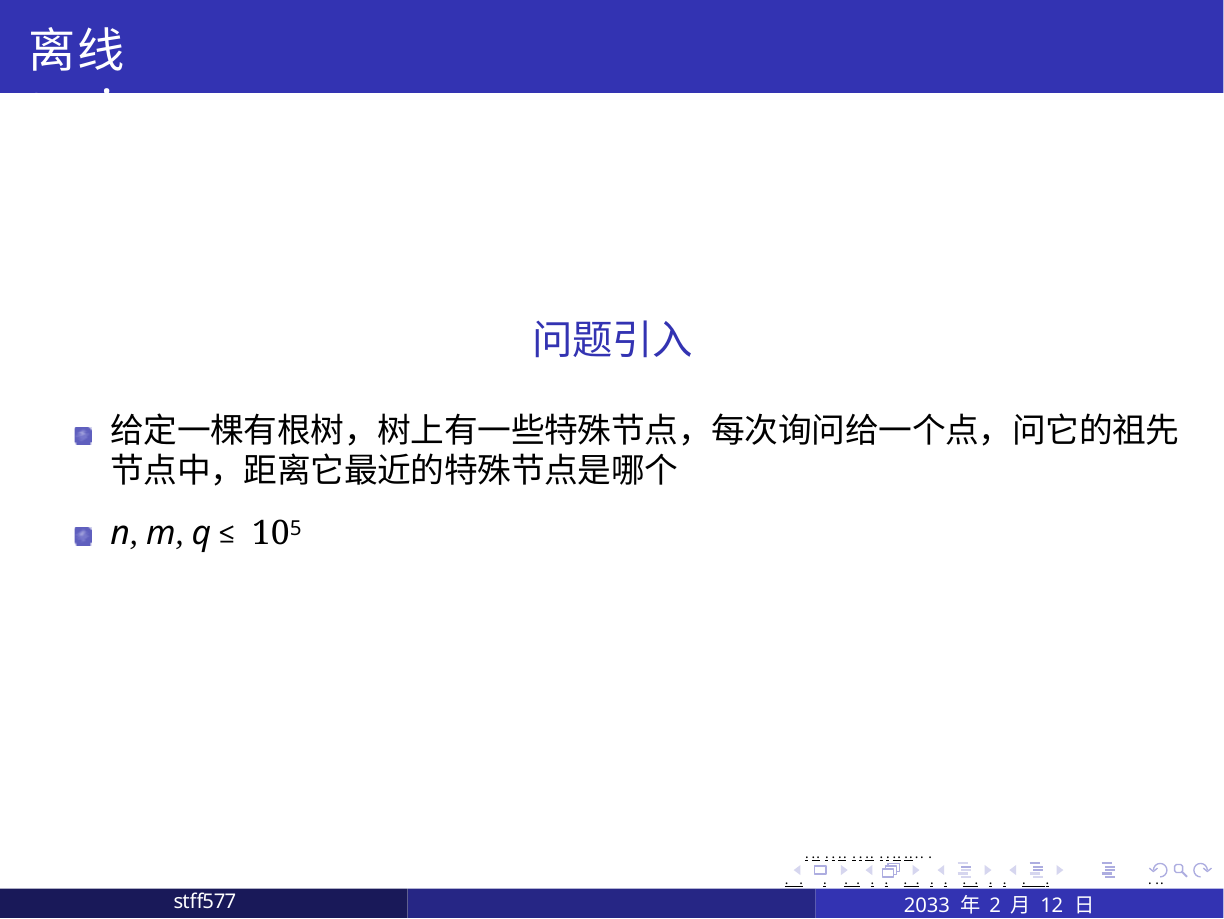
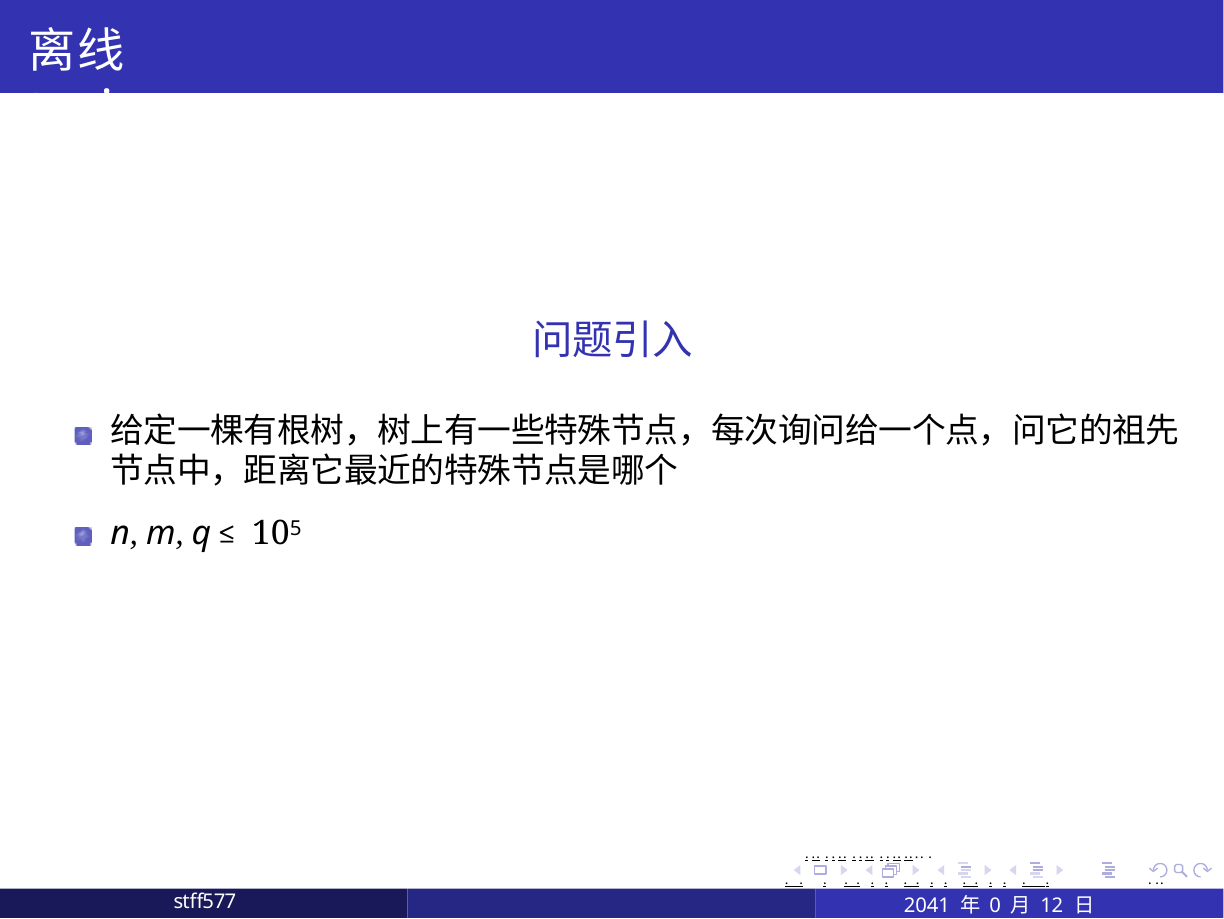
2033: 2033 -> 2041 (927, 906)
2: 2 -> 0 (995, 906)
